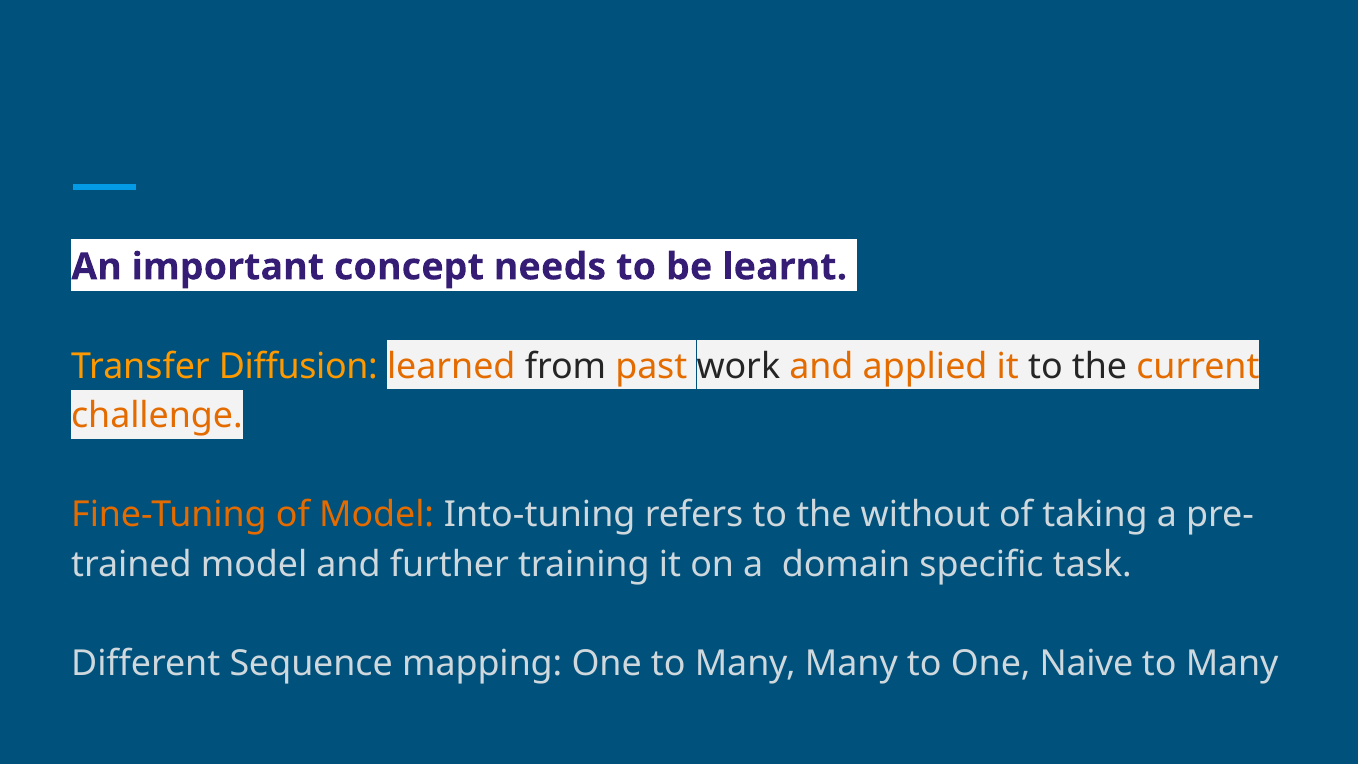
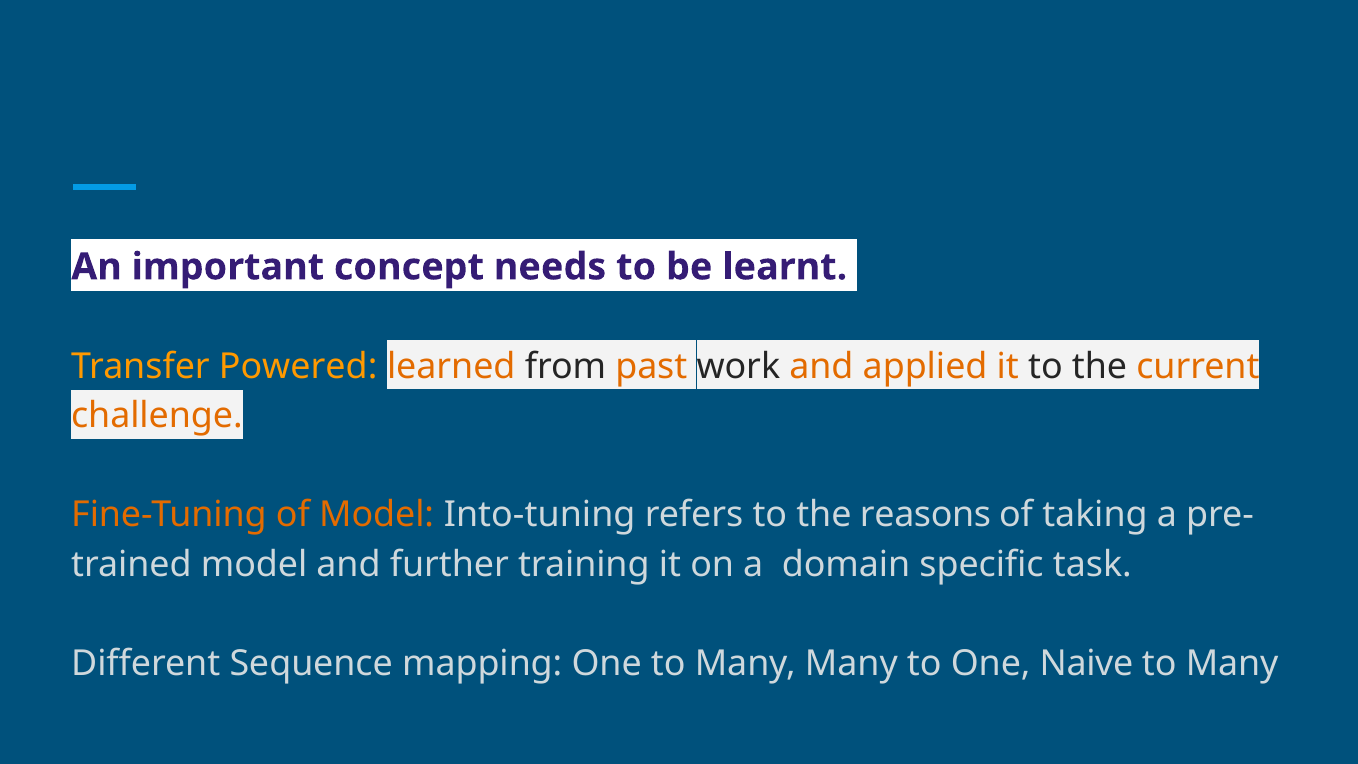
Diffusion: Diffusion -> Powered (298, 367)
without: without -> reasons (926, 515)
